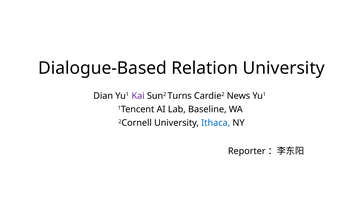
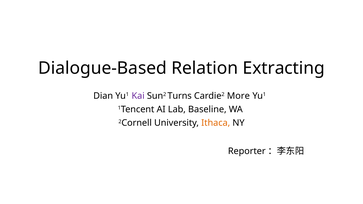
Relation University: University -> Extracting (284, 68)
News: News -> More (238, 96)
Ithaca colour: blue -> orange (216, 123)
